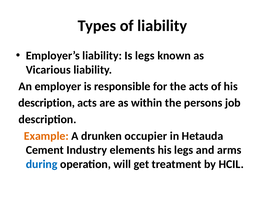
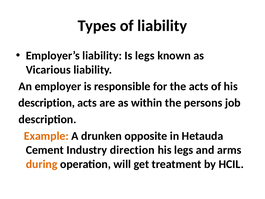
occupier: occupier -> opposite (146, 136)
elements: elements -> direction (132, 150)
during colour: blue -> orange (42, 164)
